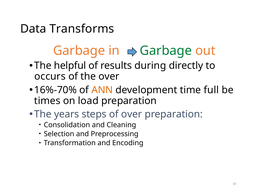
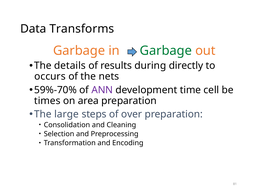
helpful: helpful -> details (70, 66)
the over: over -> nets (109, 76)
16%-70%: 16%-70% -> 59%-70% (55, 90)
ANN colour: orange -> purple (102, 90)
full: full -> cell (211, 90)
load: load -> area (88, 101)
years: years -> large (67, 114)
